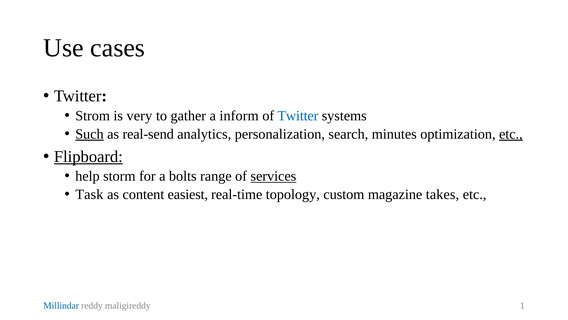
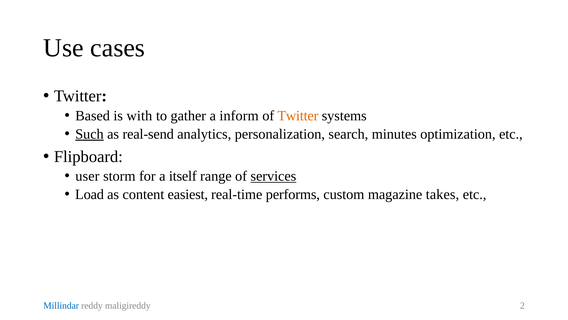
Strom: Strom -> Based (93, 116)
very: very -> with (139, 116)
Twitter colour: blue -> orange (298, 116)
etc underline: present -> none (511, 134)
Flipboard underline: present -> none (88, 156)
help: help -> user (87, 176)
bolts: bolts -> itself (183, 176)
Task: Task -> Load (90, 194)
topology: topology -> performs (293, 194)
1: 1 -> 2 (522, 305)
